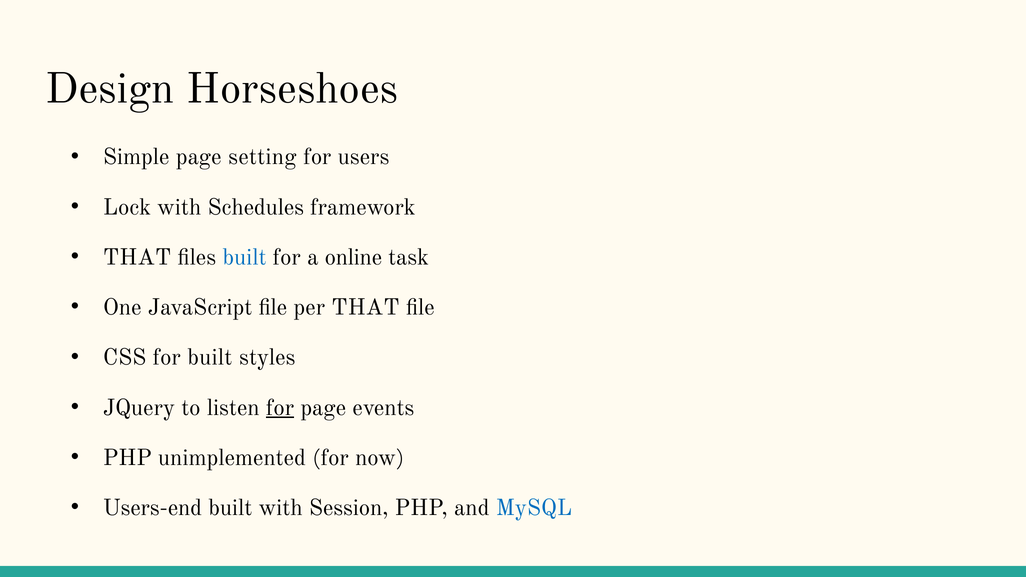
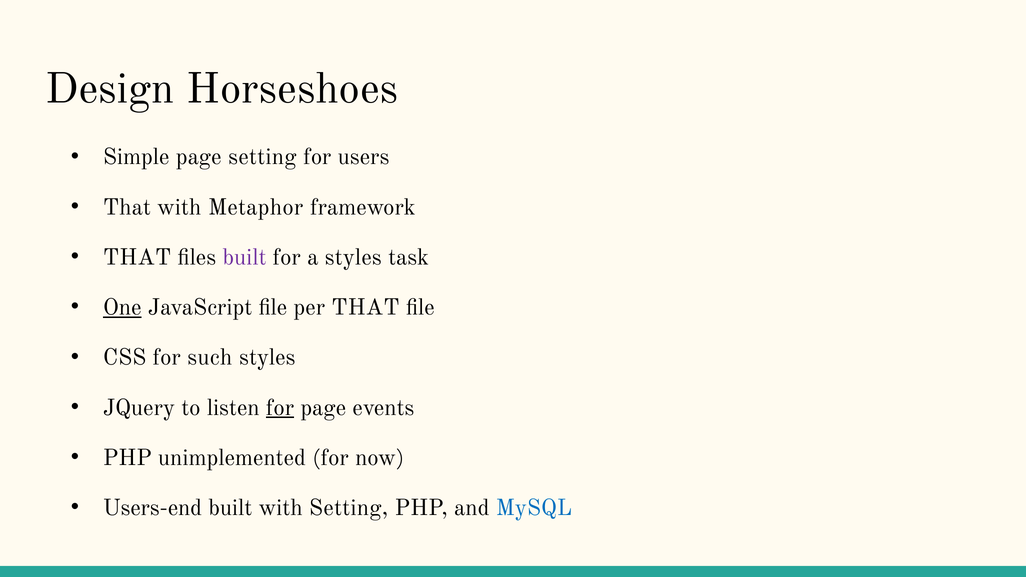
Lock: Lock -> That (127, 207)
Schedules: Schedules -> Metaphor (256, 207)
built colour: blue -> purple (244, 257)
a online: online -> styles (353, 257)
One underline: none -> present (122, 307)
for built: built -> such (210, 357)
with Session: Session -> Setting (349, 508)
